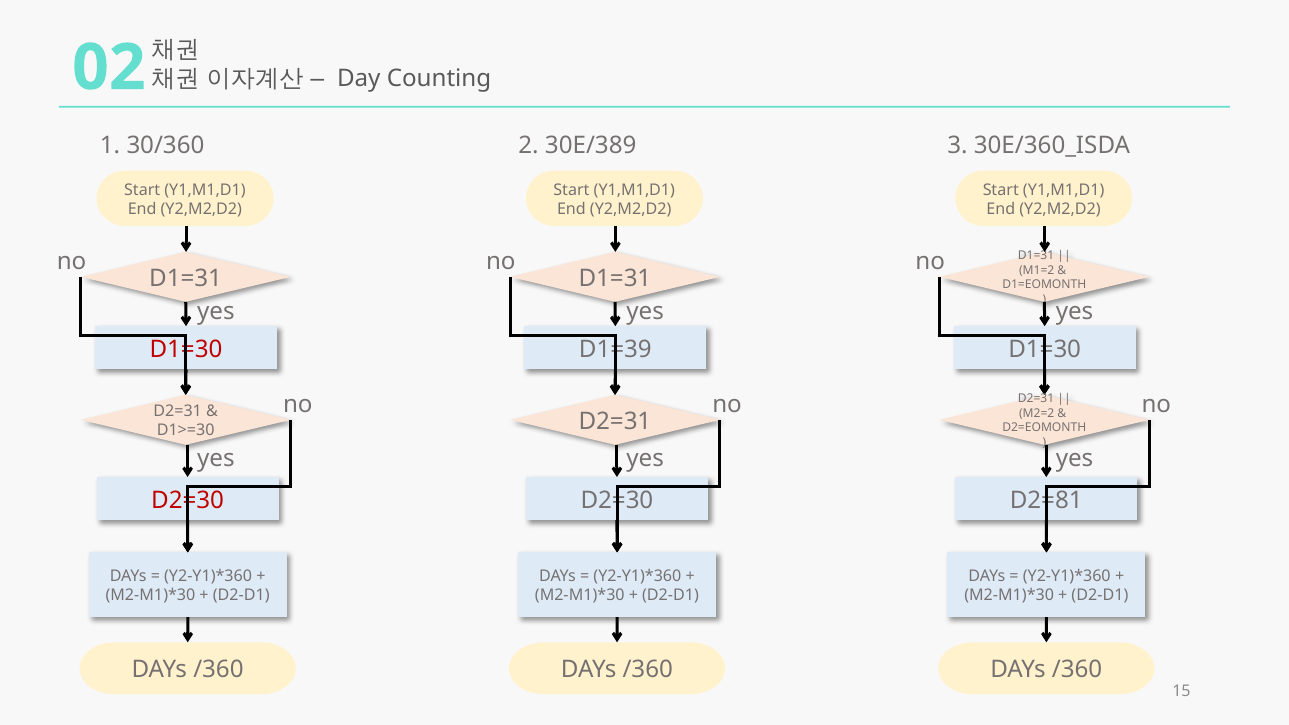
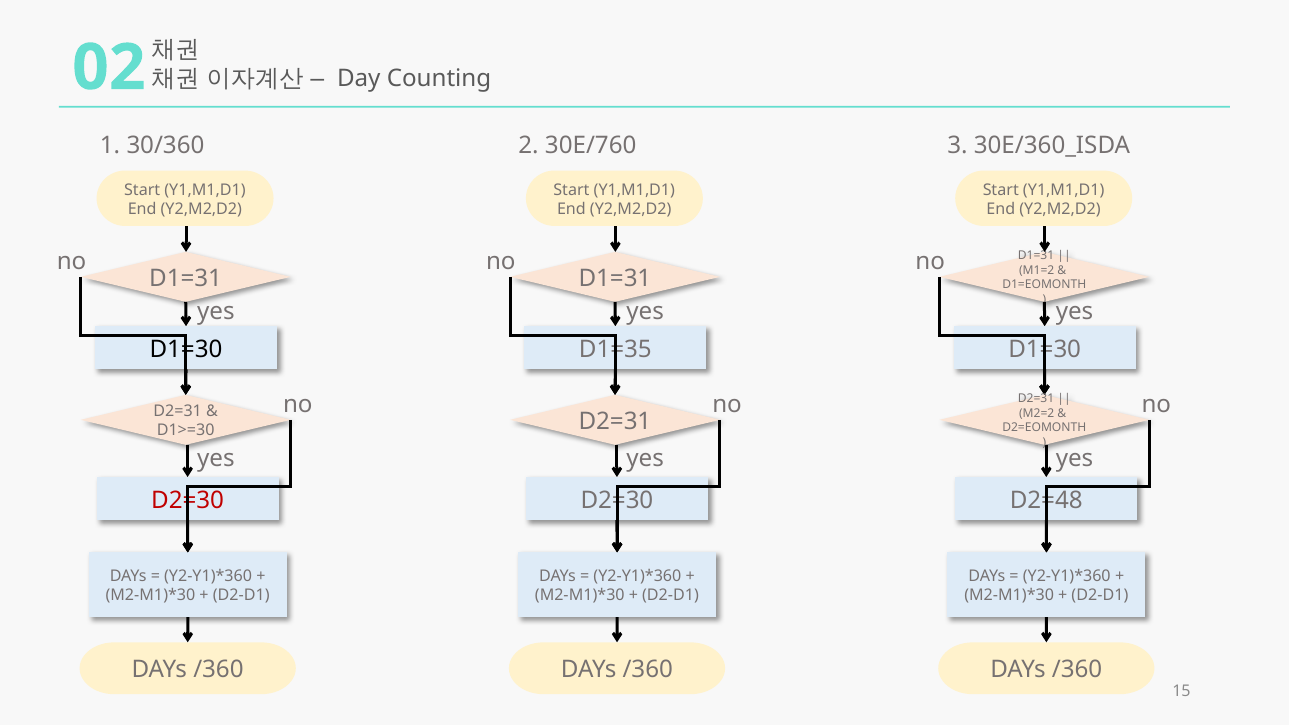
30E/389: 30E/389 -> 30E/760 (591, 145)
D1=30 colour: red -> black (186, 349)
D1=39: D1=39 -> D1=35 (615, 349)
D2=81: D2=81 -> D2=48 (1046, 500)
